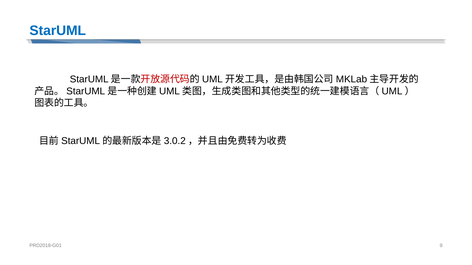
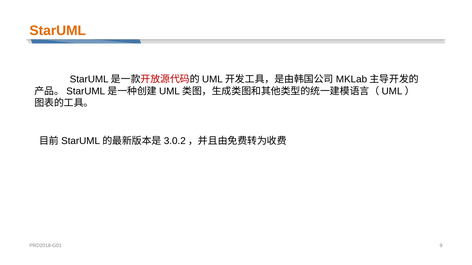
StarUML colour: blue -> orange (58, 31)
